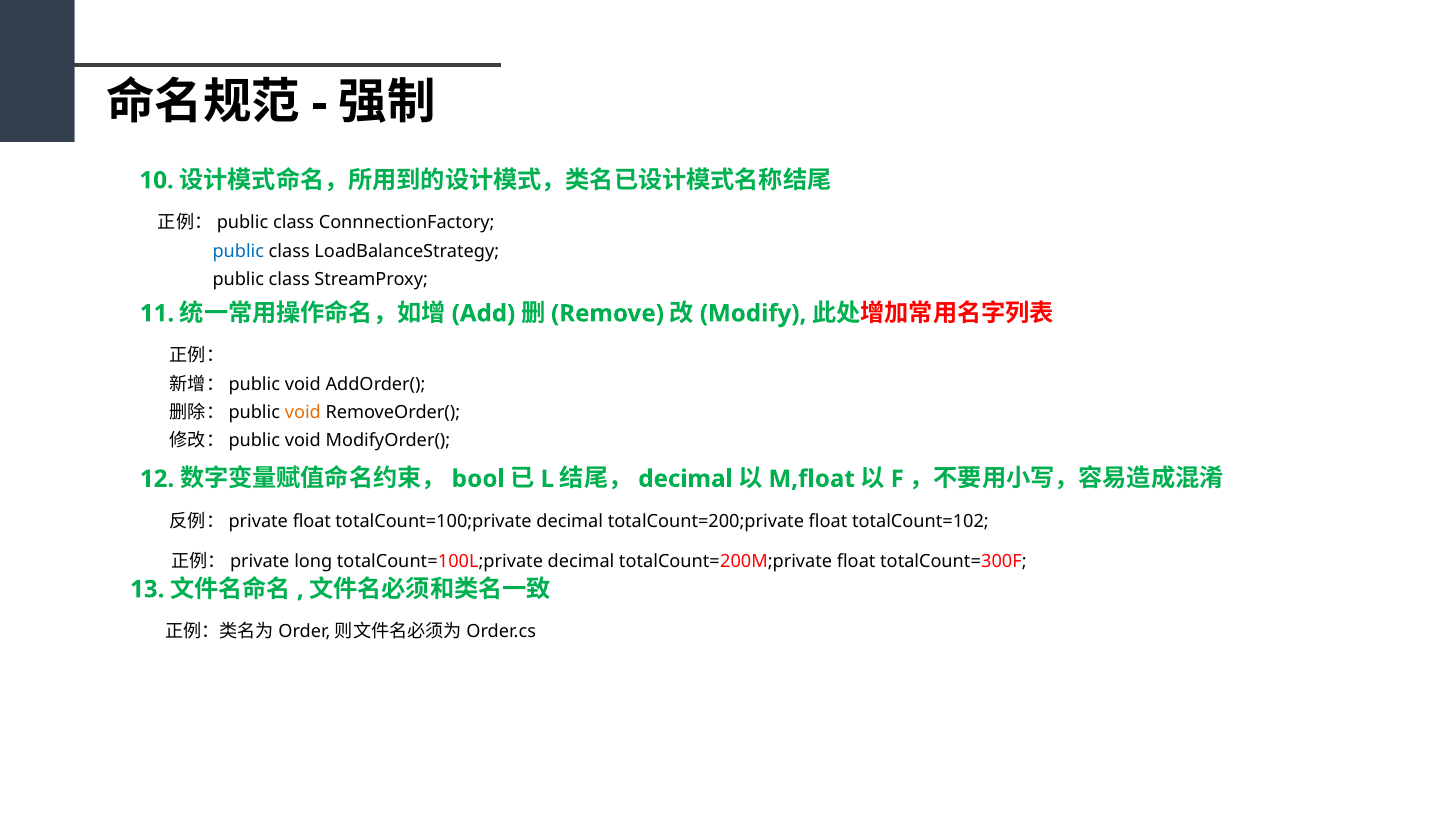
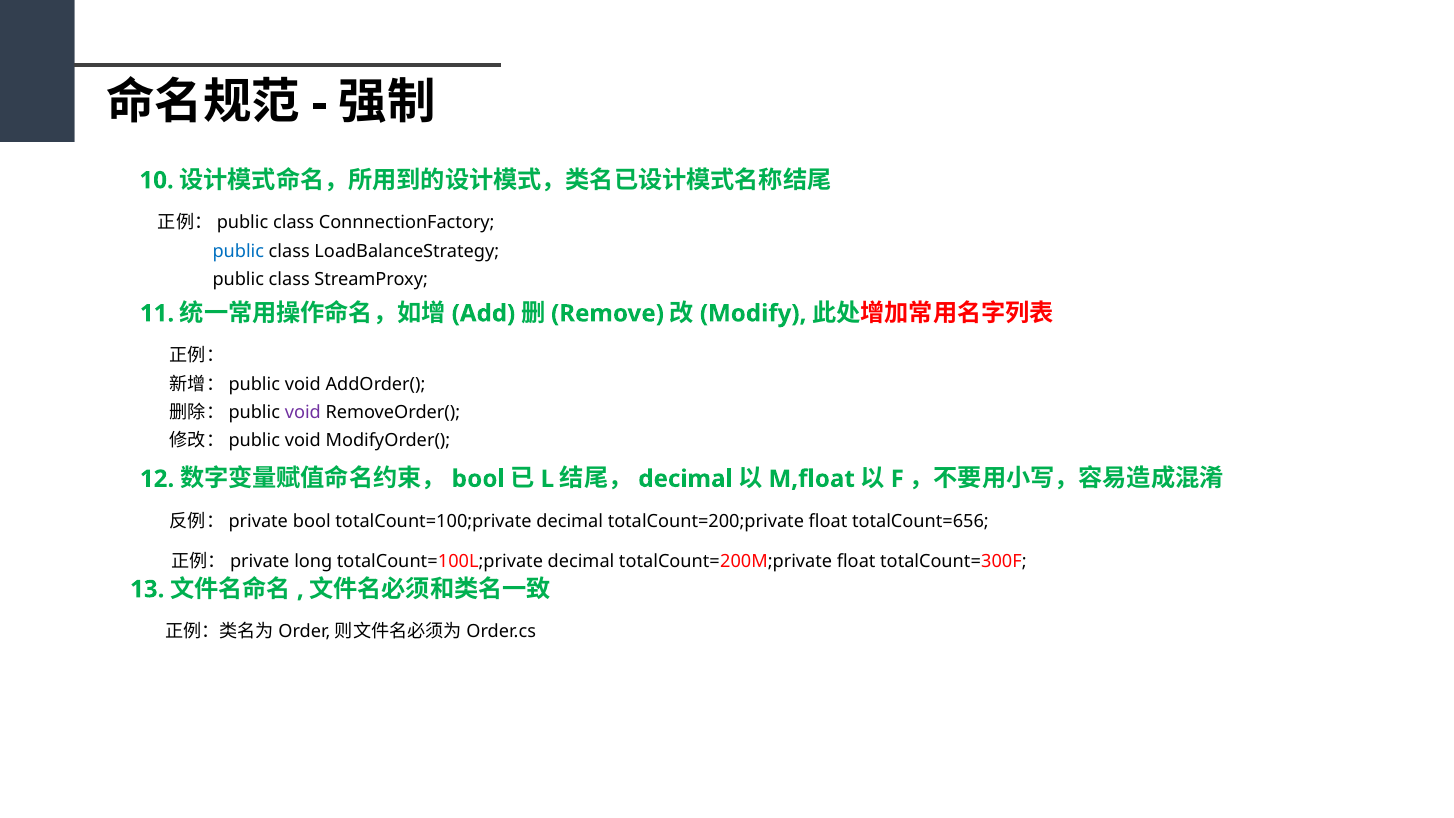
void colour: orange -> purple (303, 413)
float: float -> bool (312, 522)
totalCount=102: totalCount=102 -> totalCount=656 (920, 522)
